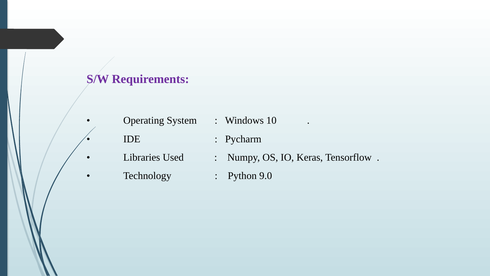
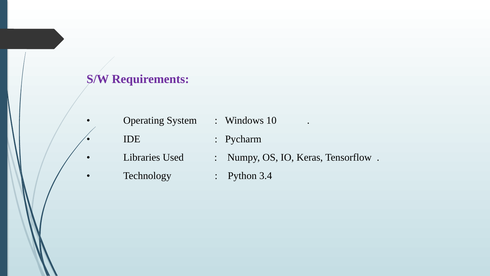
9.0: 9.0 -> 3.4 (266, 176)
